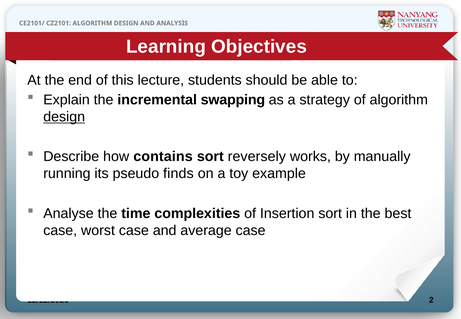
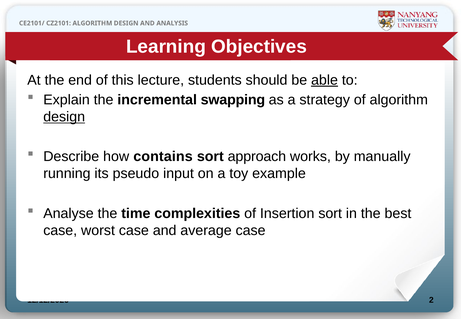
able underline: none -> present (325, 80)
reversely: reversely -> approach (257, 157)
finds: finds -> input (178, 174)
